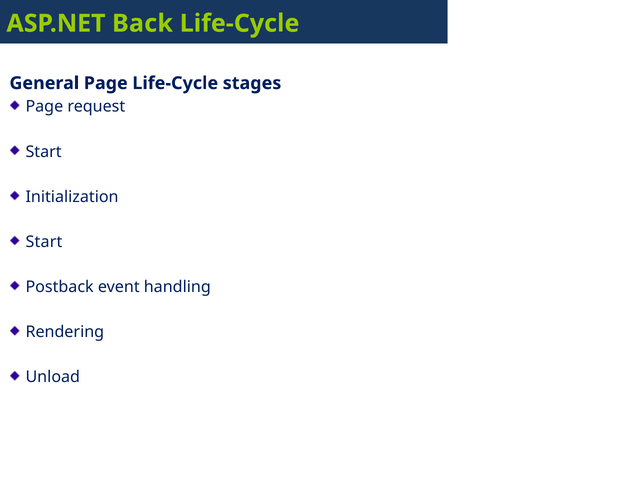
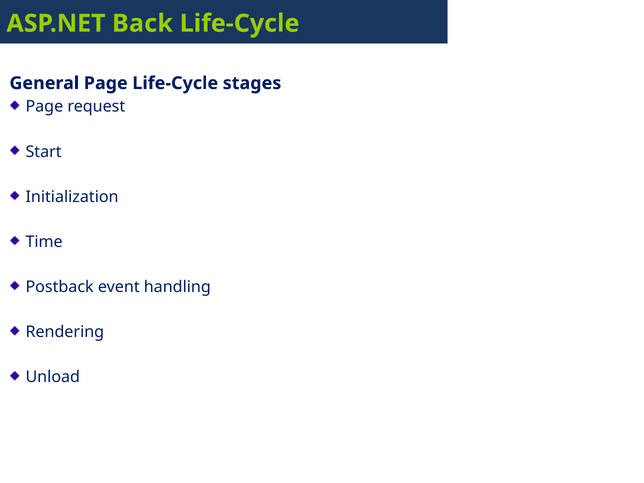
Start: Start -> Time (44, 242)
